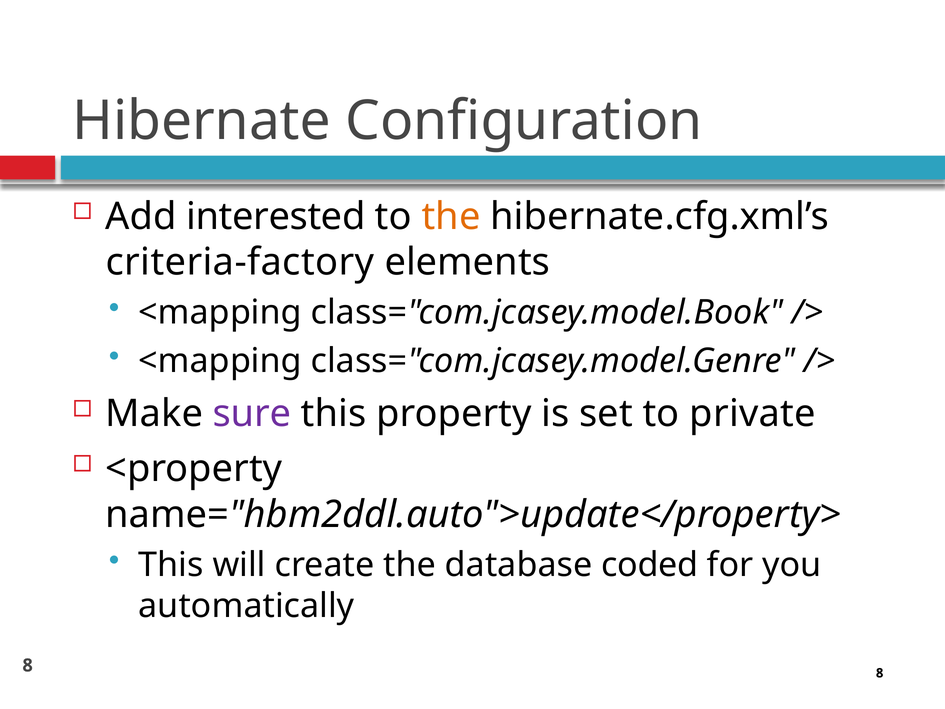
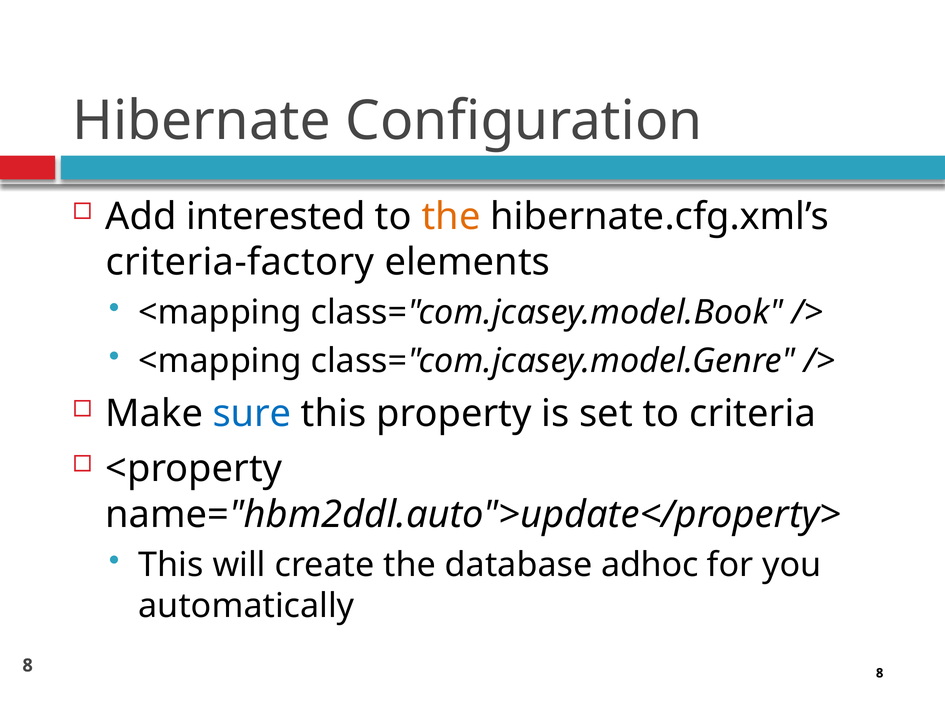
sure colour: purple -> blue (252, 414)
private: private -> criteria (753, 414)
coded: coded -> adhoc (650, 565)
